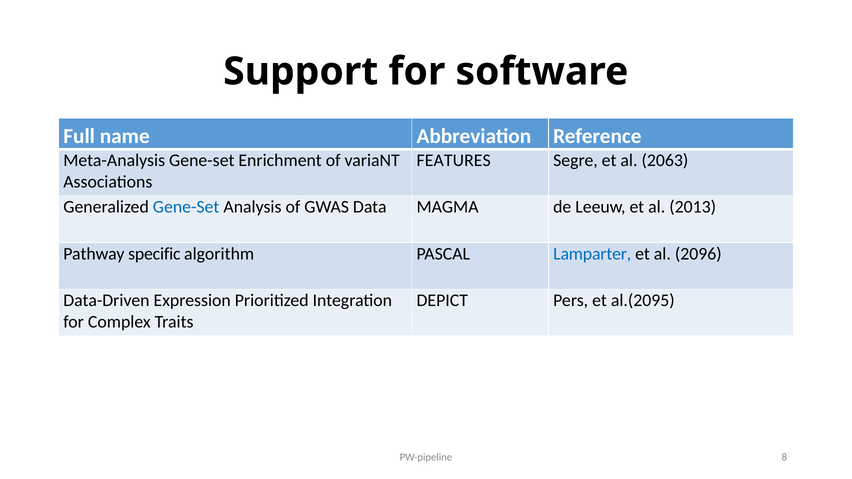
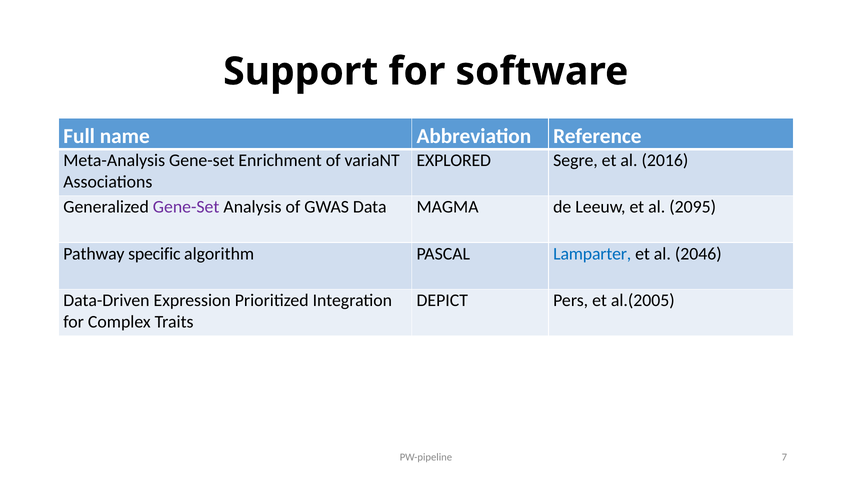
FEATURES: FEATURES -> EXPLORED (454, 160)
2063: 2063 -> 2016 (665, 160)
Gene-Set colour: blue -> purple (186, 207)
2013: 2013 -> 2095 (693, 207)
2096: 2096 -> 2046 (698, 254)
al.(2095: al.(2095 -> al.(2005 (643, 301)
8: 8 -> 7 (784, 458)
